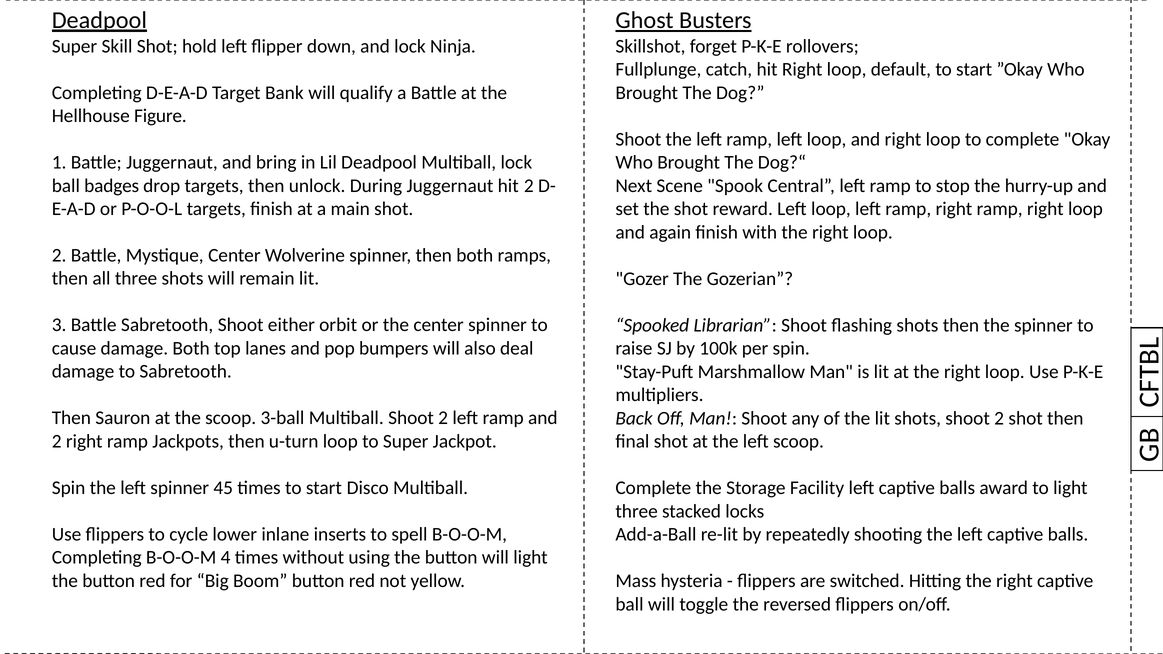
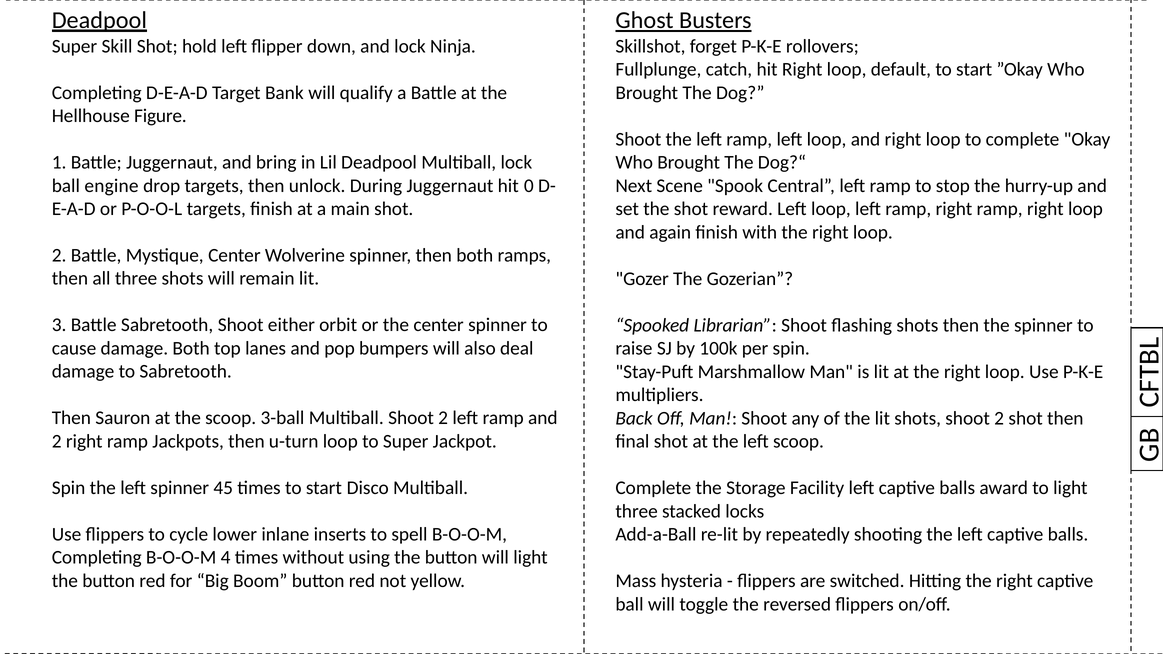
badges: badges -> engine (112, 186)
hit 2: 2 -> 0 (529, 186)
